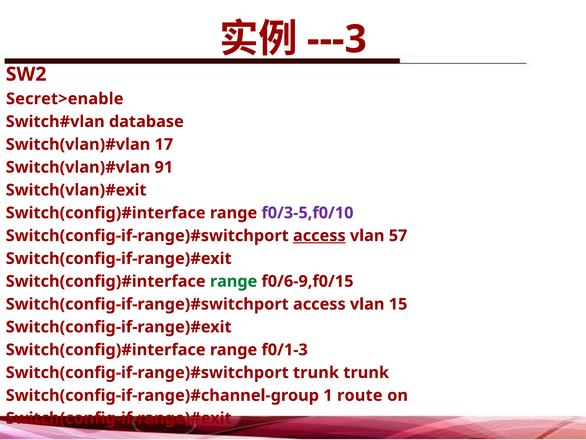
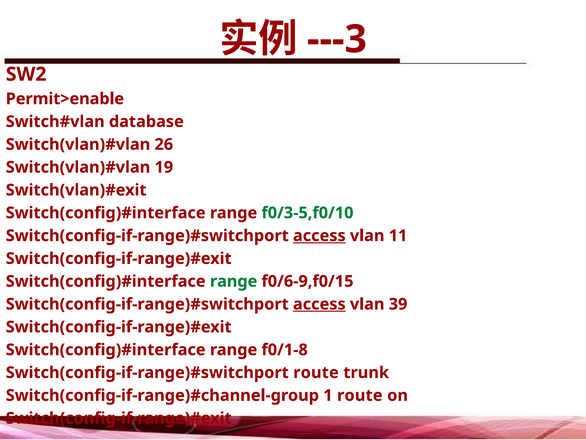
Secret>enable: Secret>enable -> Permit>enable (65, 99)
17: 17 -> 26 (164, 144)
91: 91 -> 19 (164, 167)
f0/3-5,f0/10 colour: purple -> green (307, 213)
57: 57 -> 11 (398, 235)
access underline: none -> present (319, 304)
15: 15 -> 39 (398, 304)
f0/1-3: f0/1-3 -> f0/1-8 (285, 349)
trunk: trunk -> route (316, 372)
